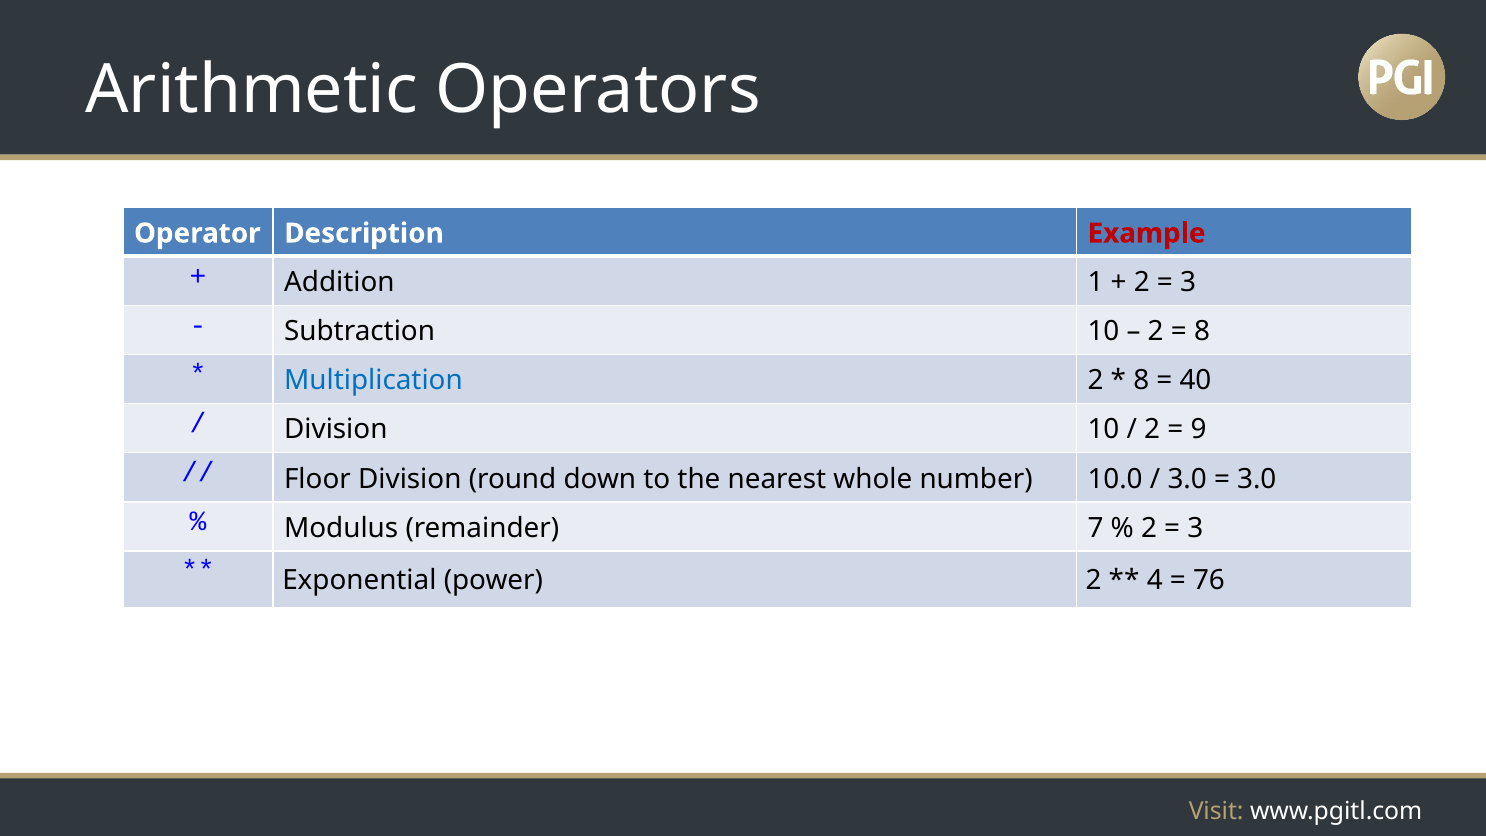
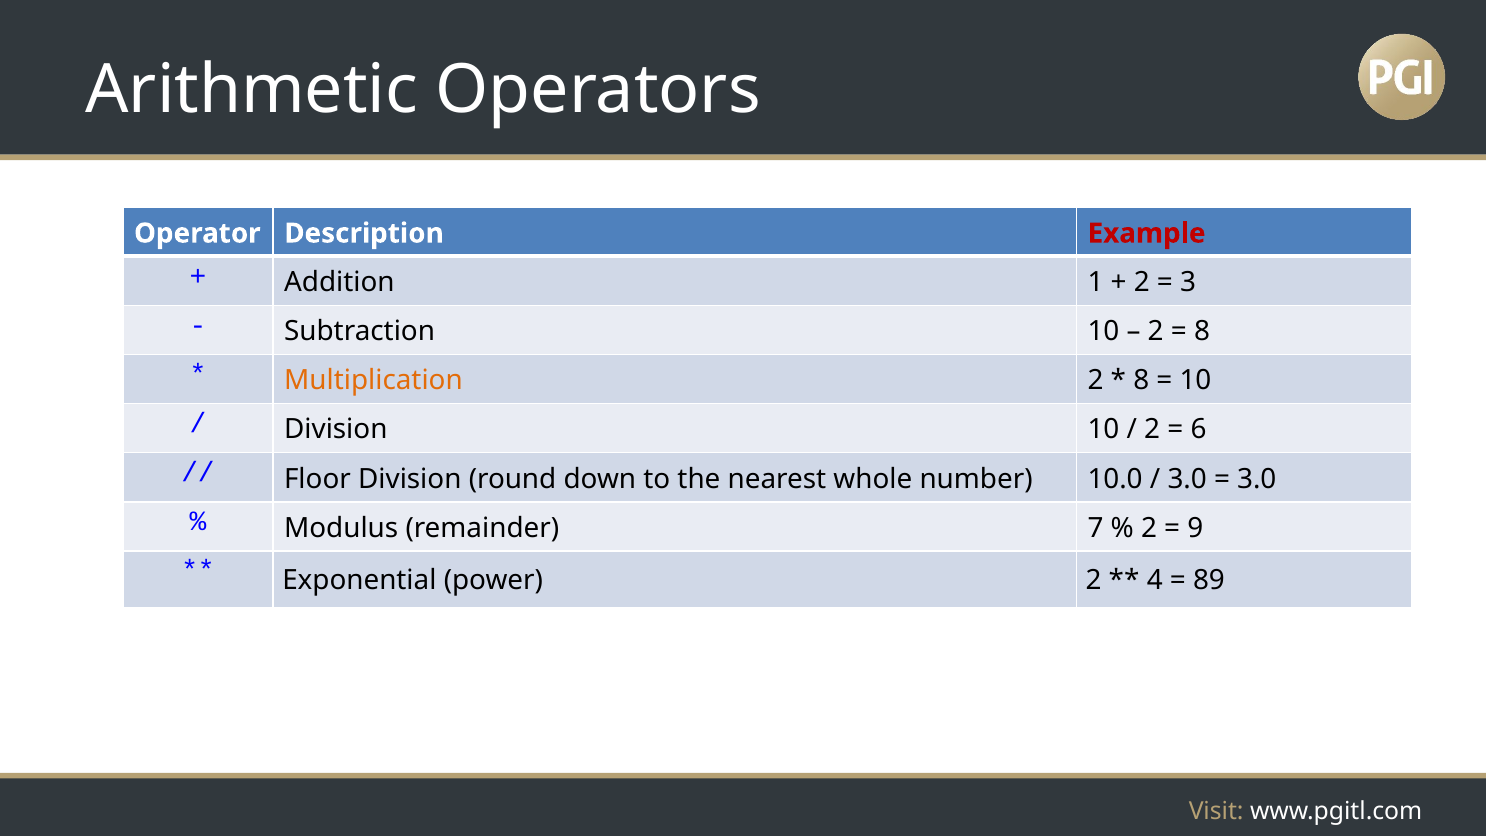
Multiplication colour: blue -> orange (373, 381)
40: 40 -> 10 (1196, 381)
9: 9 -> 6 (1199, 430)
3: 3 -> 9 (1195, 528)
76: 76 -> 89 (1209, 581)
